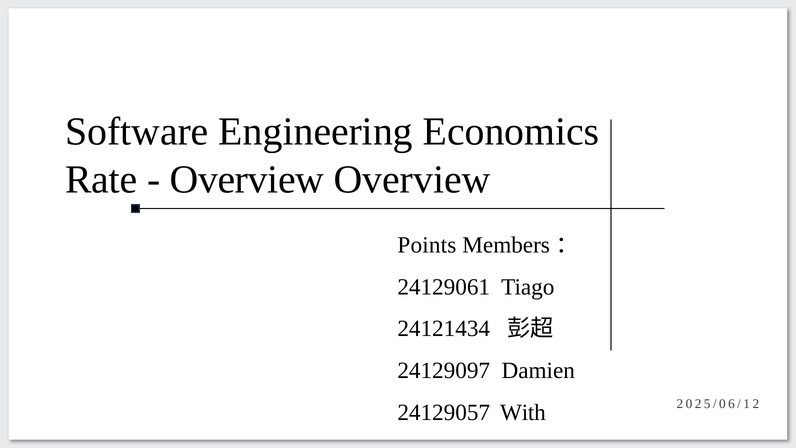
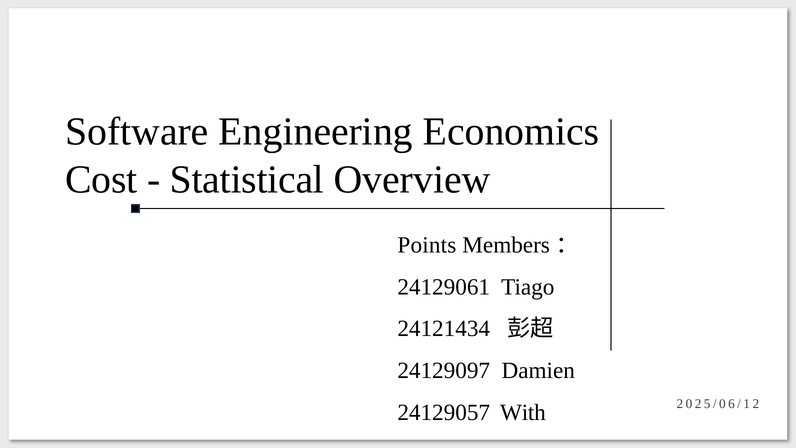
Rate: Rate -> Cost (101, 179)
Overview: Overview -> Statistical (247, 179)
